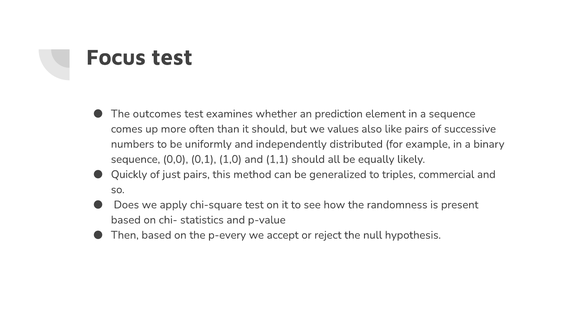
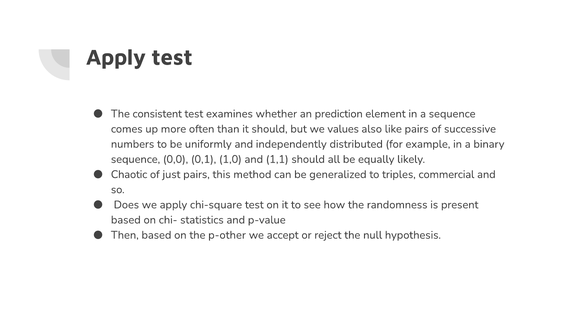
Focus: Focus -> Apply (116, 57)
outcomes: outcomes -> consistent (157, 114)
Quickly: Quickly -> Chaotic (129, 174)
p-every: p-every -> p-other (227, 235)
